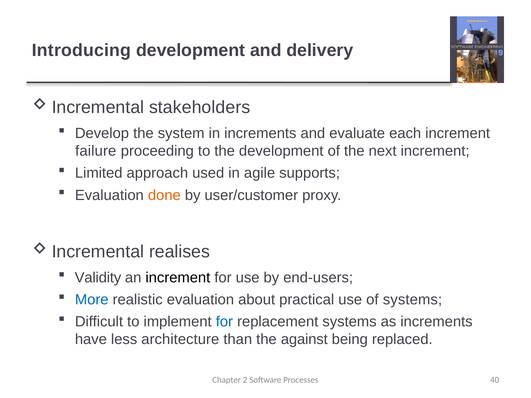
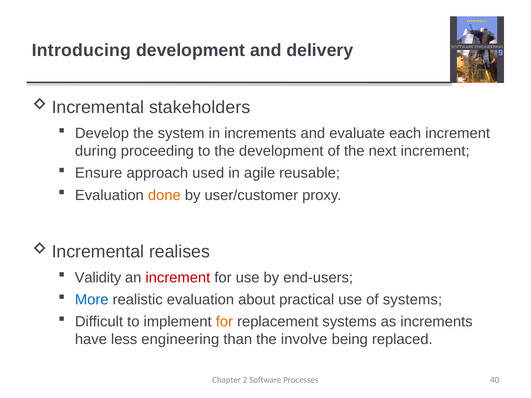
failure: failure -> during (96, 151)
Limited: Limited -> Ensure (99, 173)
supports: supports -> reusable (310, 173)
increment colour: black -> red (178, 278)
for colour: blue -> orange (224, 322)
architecture: architecture -> engineering (180, 340)
against: against -> involve (304, 340)
